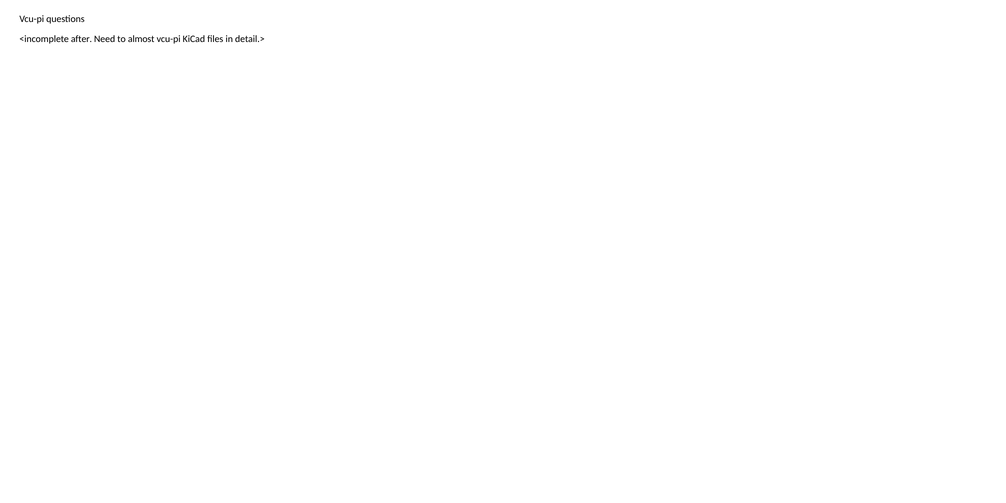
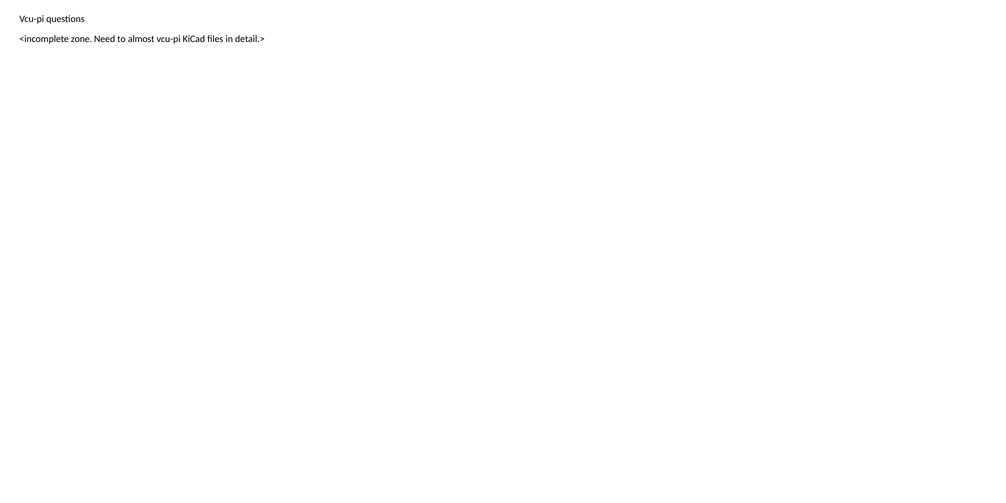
after: after -> zone (81, 39)
